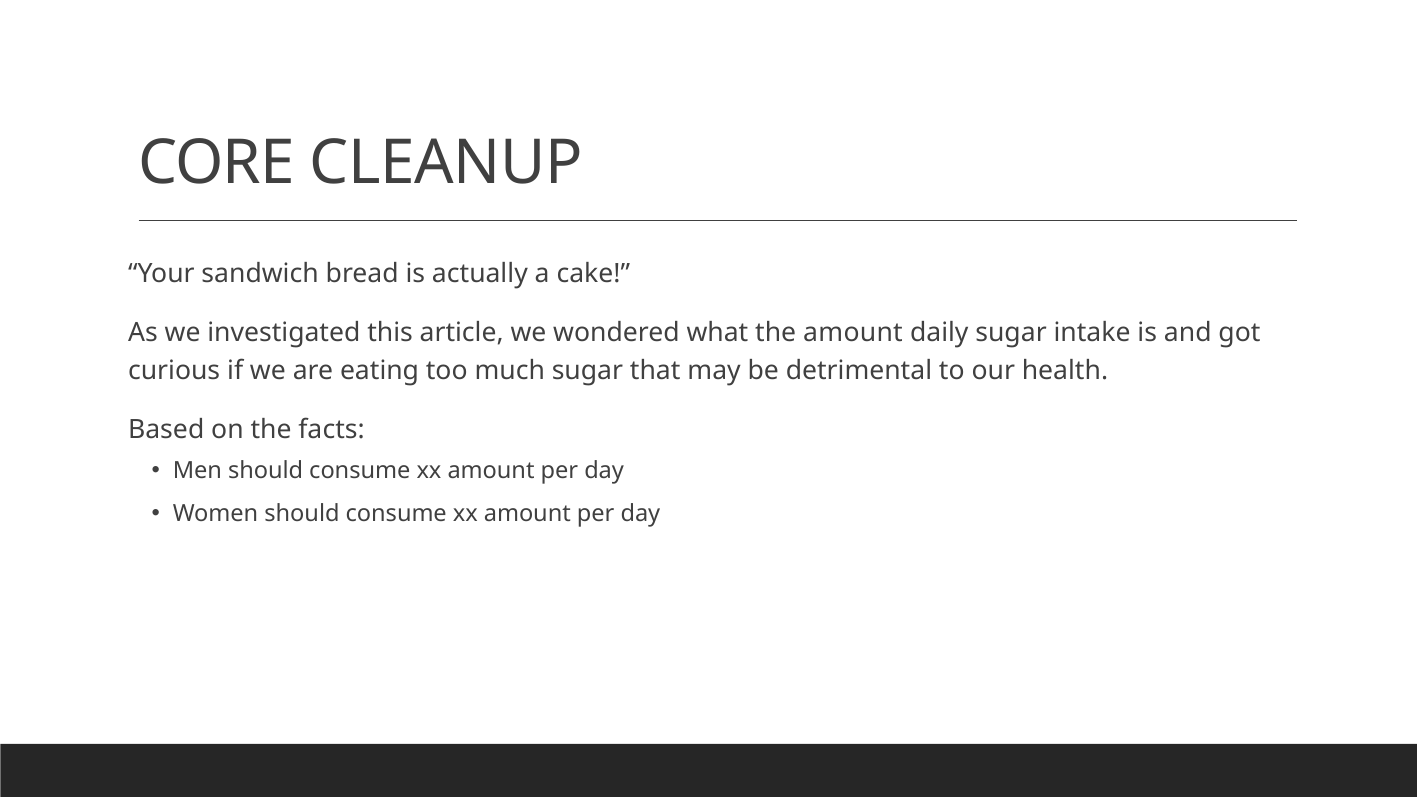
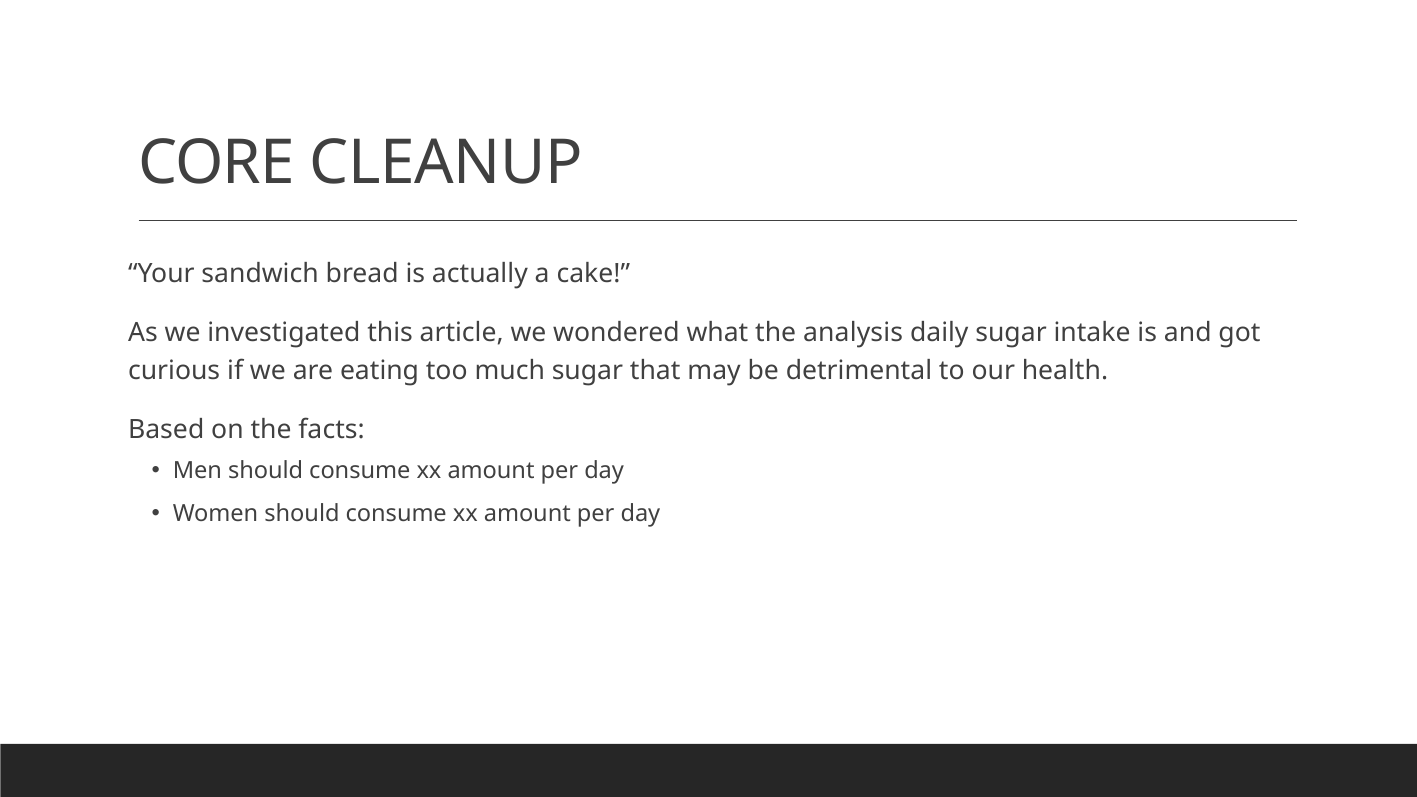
the amount: amount -> analysis (853, 332)
